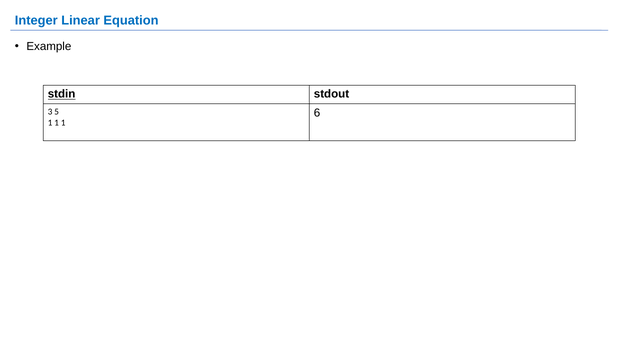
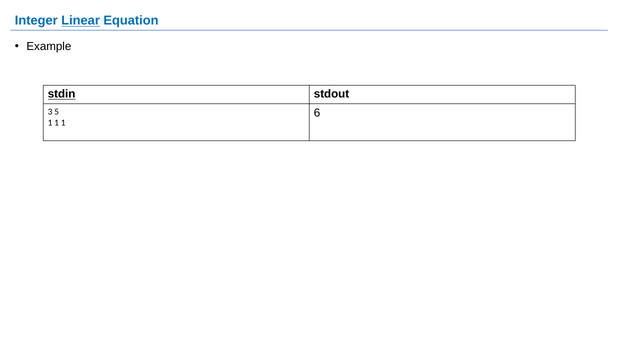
Linear underline: none -> present (81, 21)
